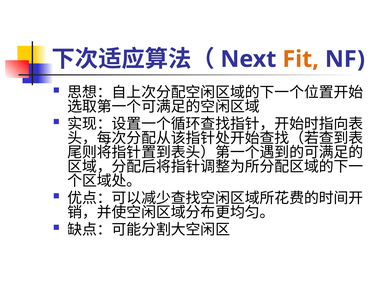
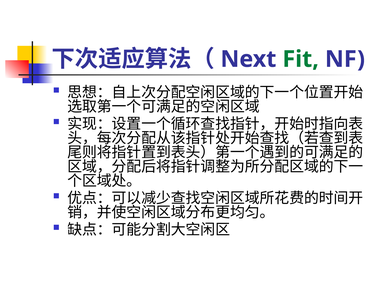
Fit colour: orange -> green (301, 59)
